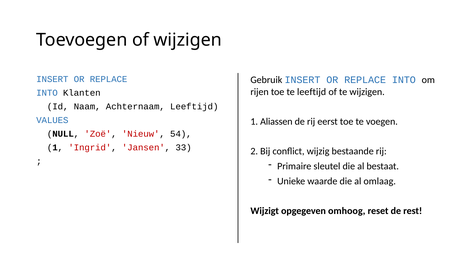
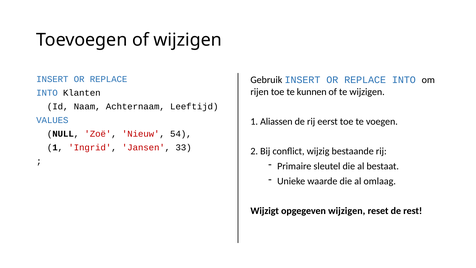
te leeftijd: leeftijd -> kunnen (312, 92)
opgegeven omhoog: omhoog -> wijzigen (347, 211)
